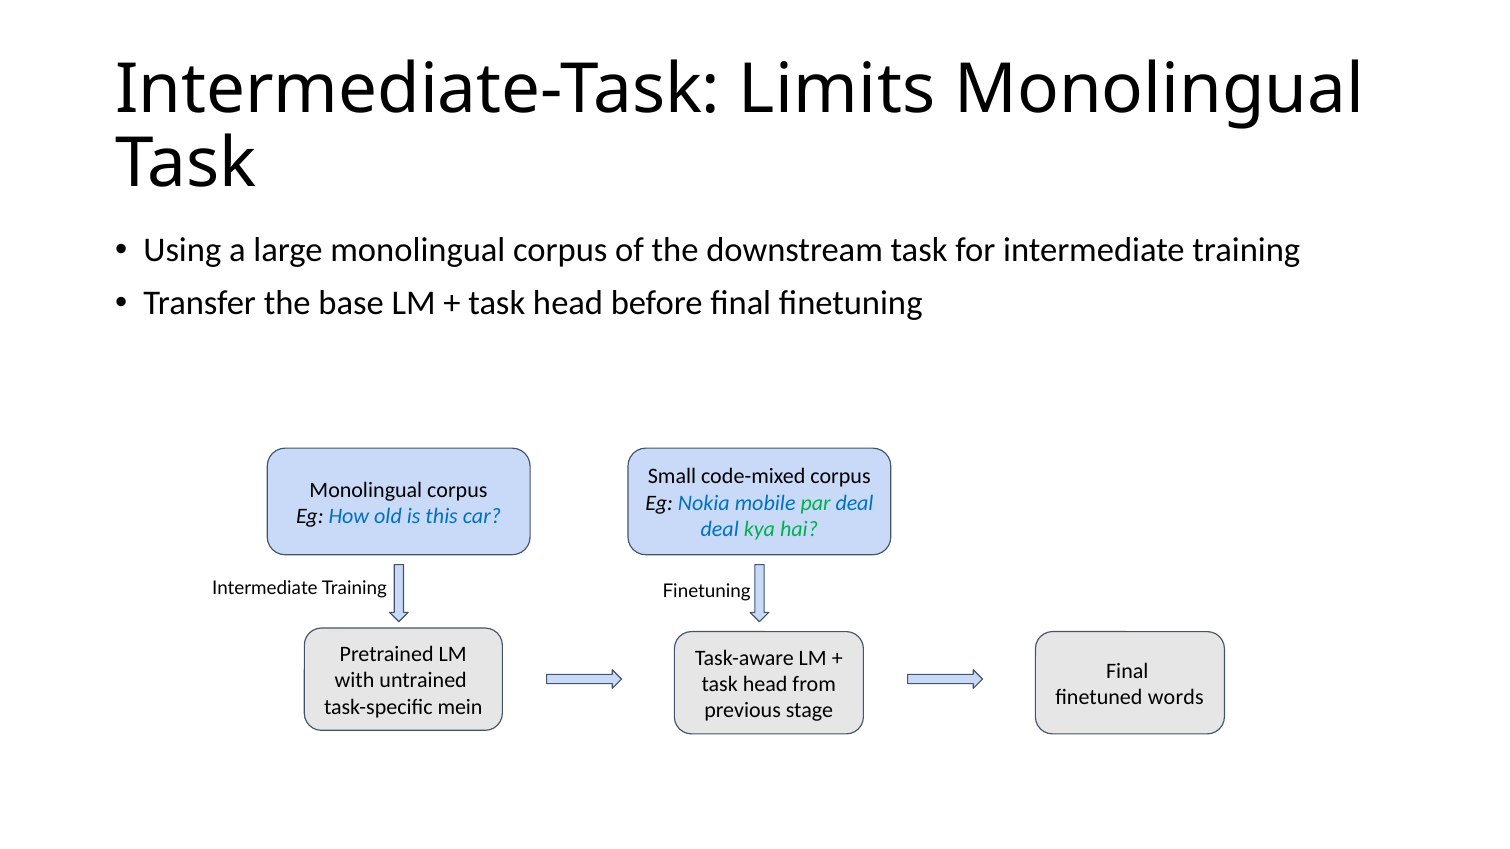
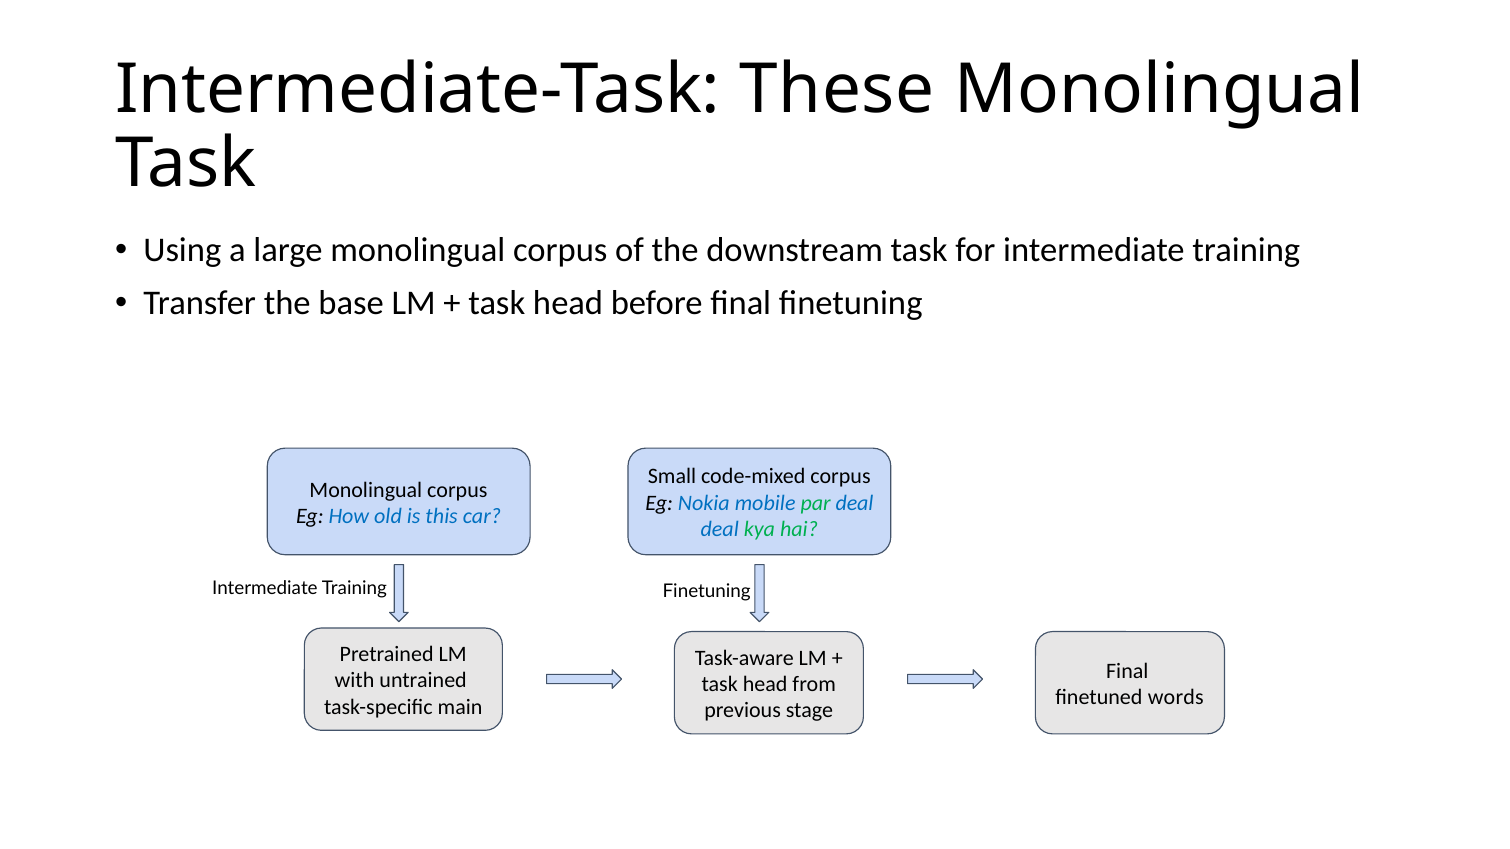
Limits: Limits -> These (837, 89)
mein: mein -> main (460, 707)
